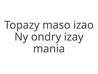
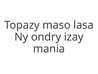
izao: izao -> lasa (83, 25)
